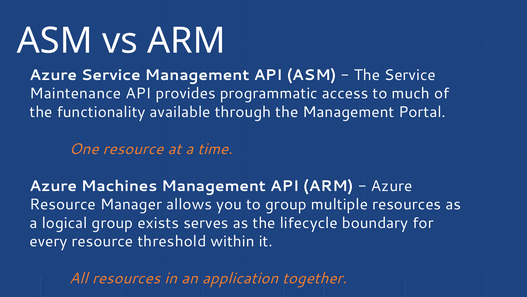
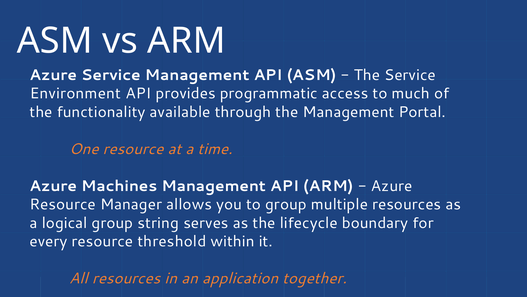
Maintenance: Maintenance -> Environment (75, 93)
exists: exists -> string (158, 223)
